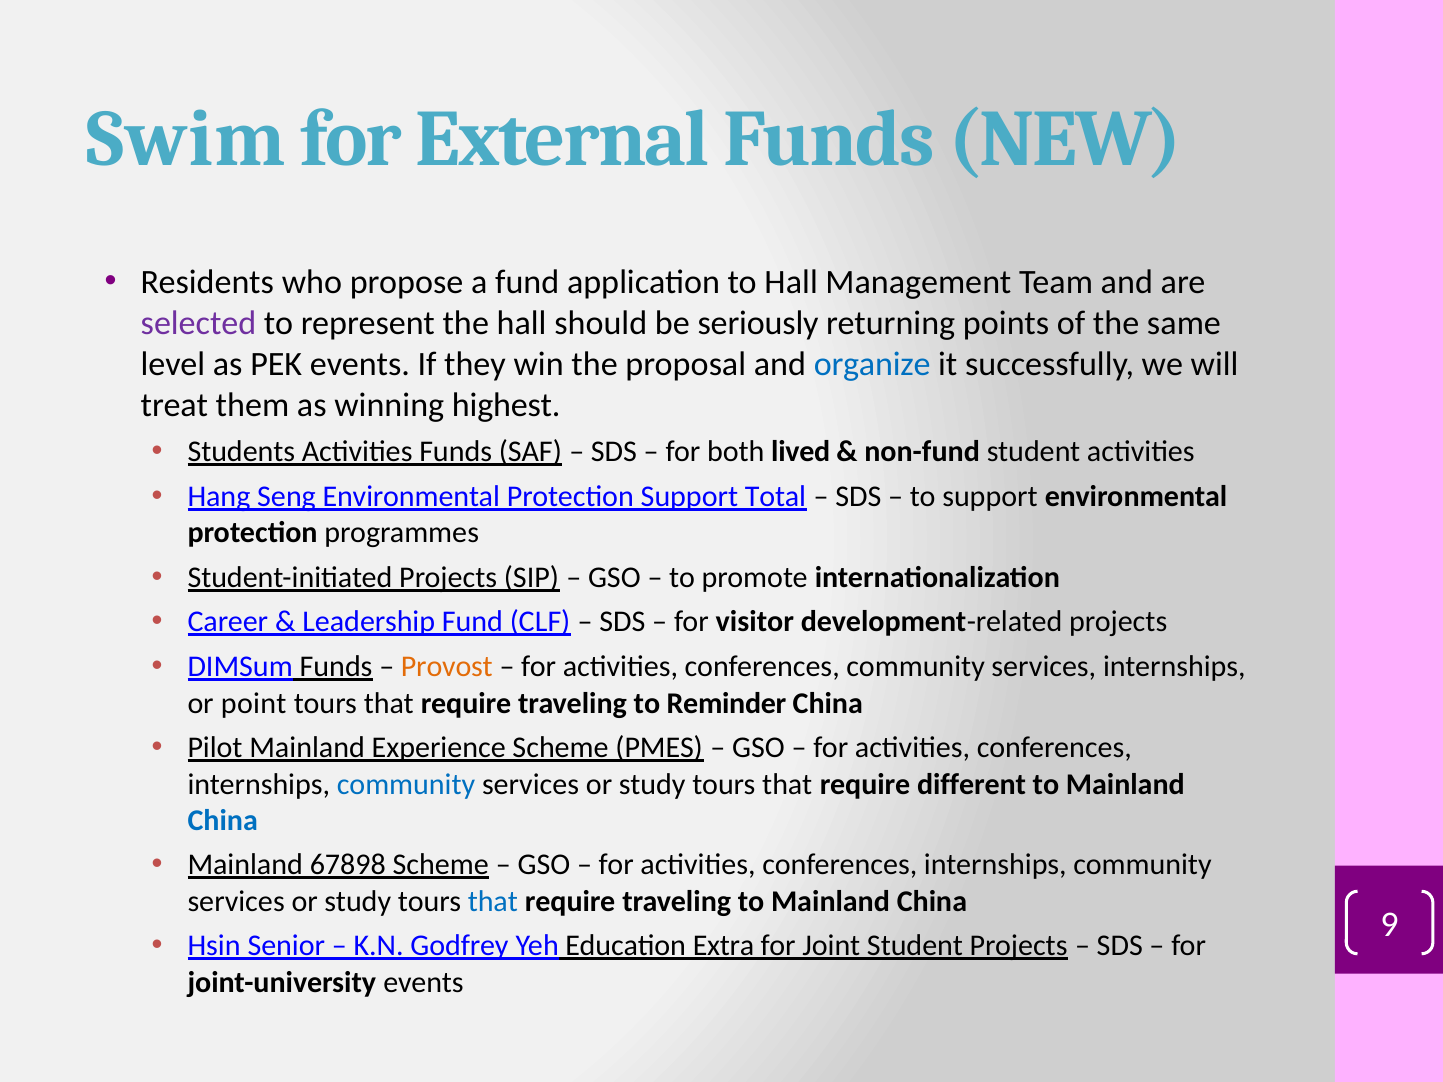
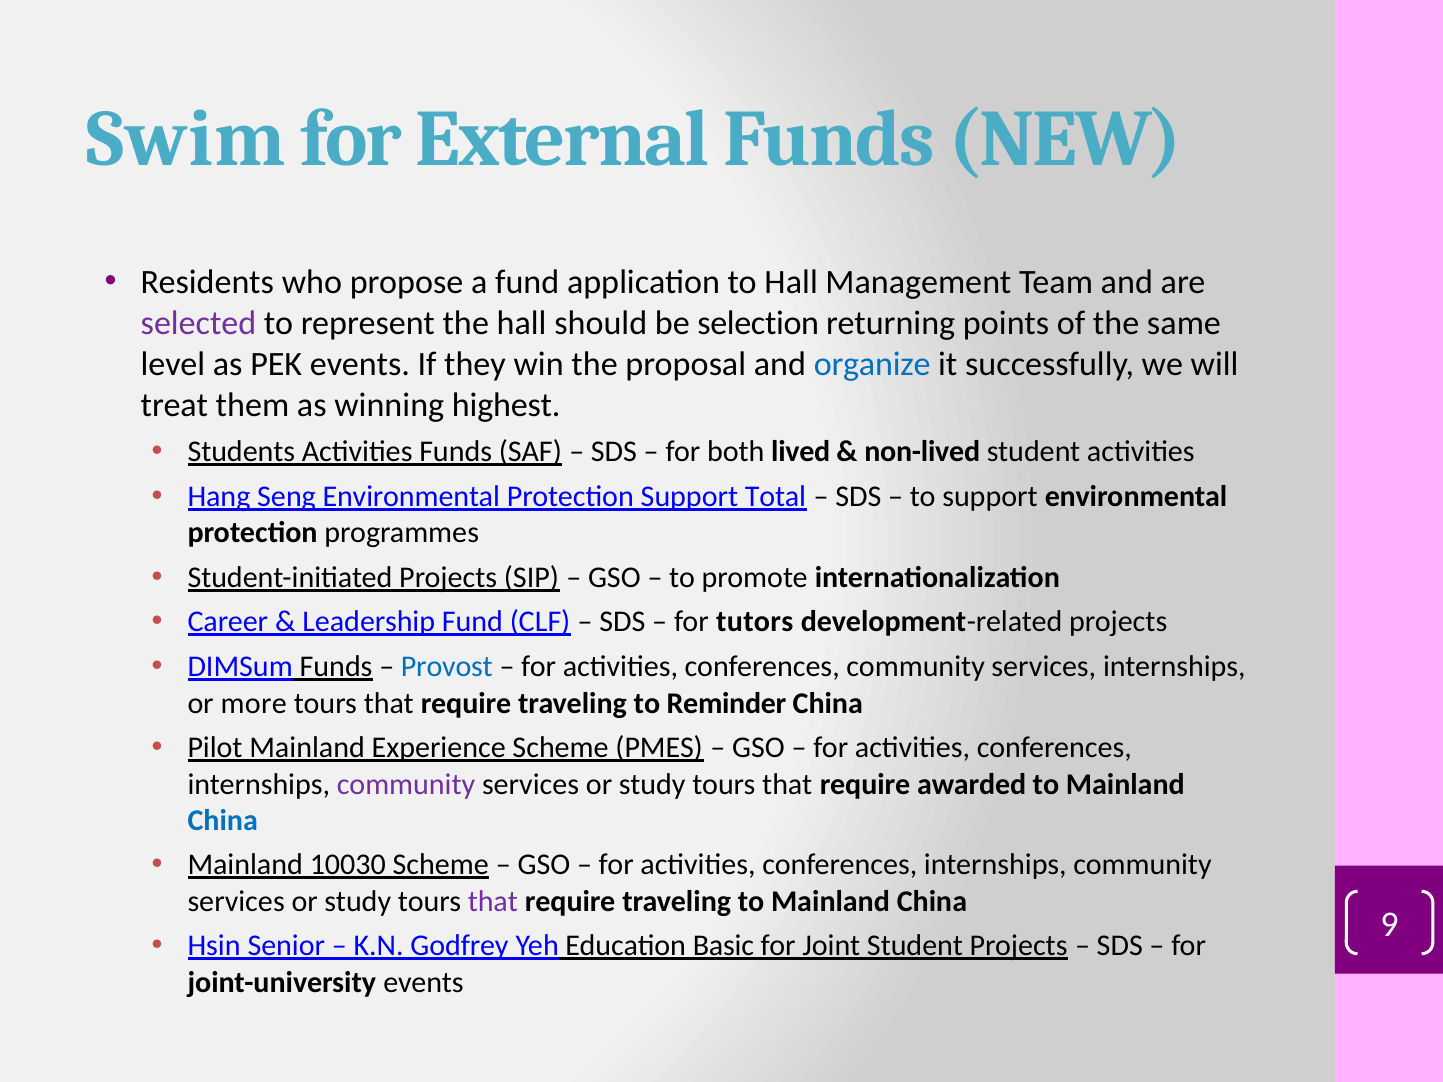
seriously: seriously -> selection (758, 323)
non-fund: non-fund -> non-lived (922, 452)
visitor: visitor -> tutors (755, 622)
Provost colour: orange -> blue (447, 667)
point: point -> more (254, 704)
community colour: blue -> purple (406, 785)
different: different -> awarded (972, 785)
67898: 67898 -> 10030 (348, 865)
that colour: blue -> purple (493, 902)
Extra: Extra -> Basic (723, 946)
